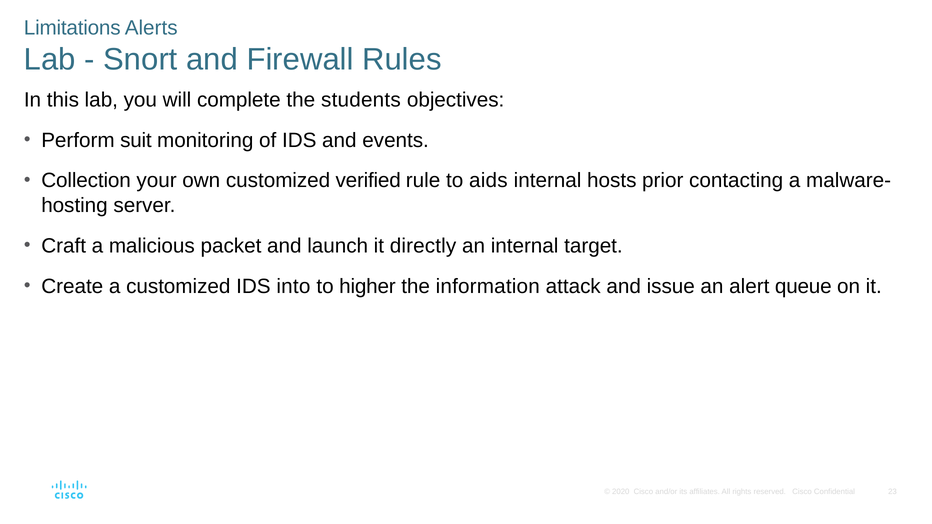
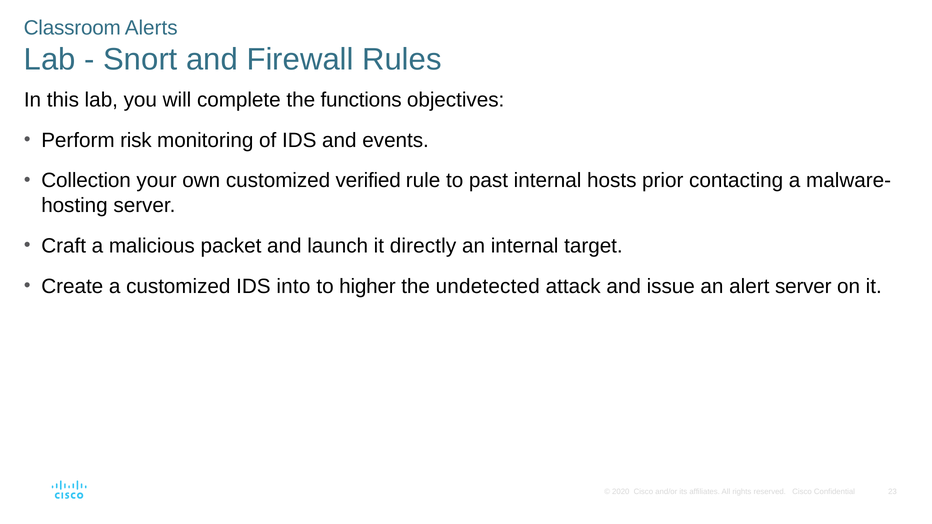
Limitations: Limitations -> Classroom (72, 28)
students: students -> functions (361, 100)
suit: suit -> risk (136, 140)
aids: aids -> past (488, 181)
information: information -> undetected (488, 286)
alert queue: queue -> server (803, 286)
